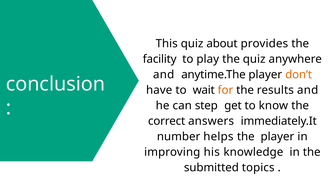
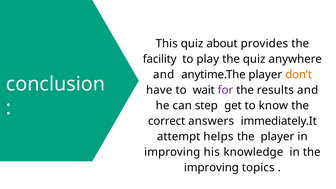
for colour: orange -> purple (225, 90)
number: number -> attempt (179, 137)
submitted: submitted -> improving (211, 168)
